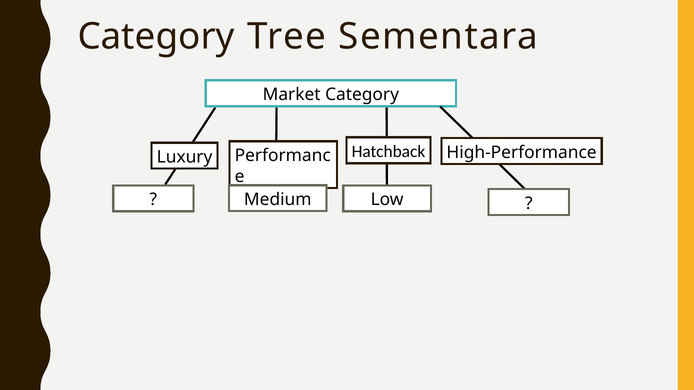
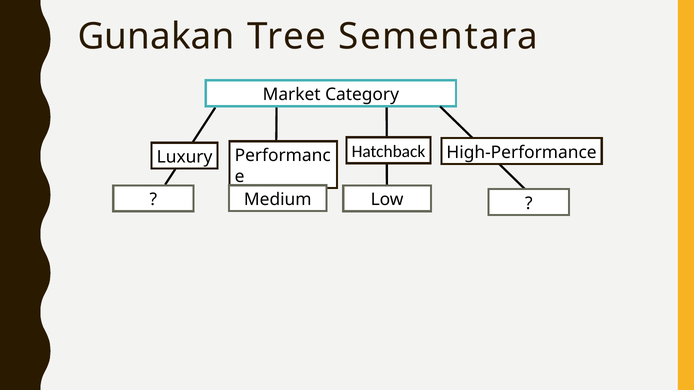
Category: Category -> Gunakan (156, 37)
